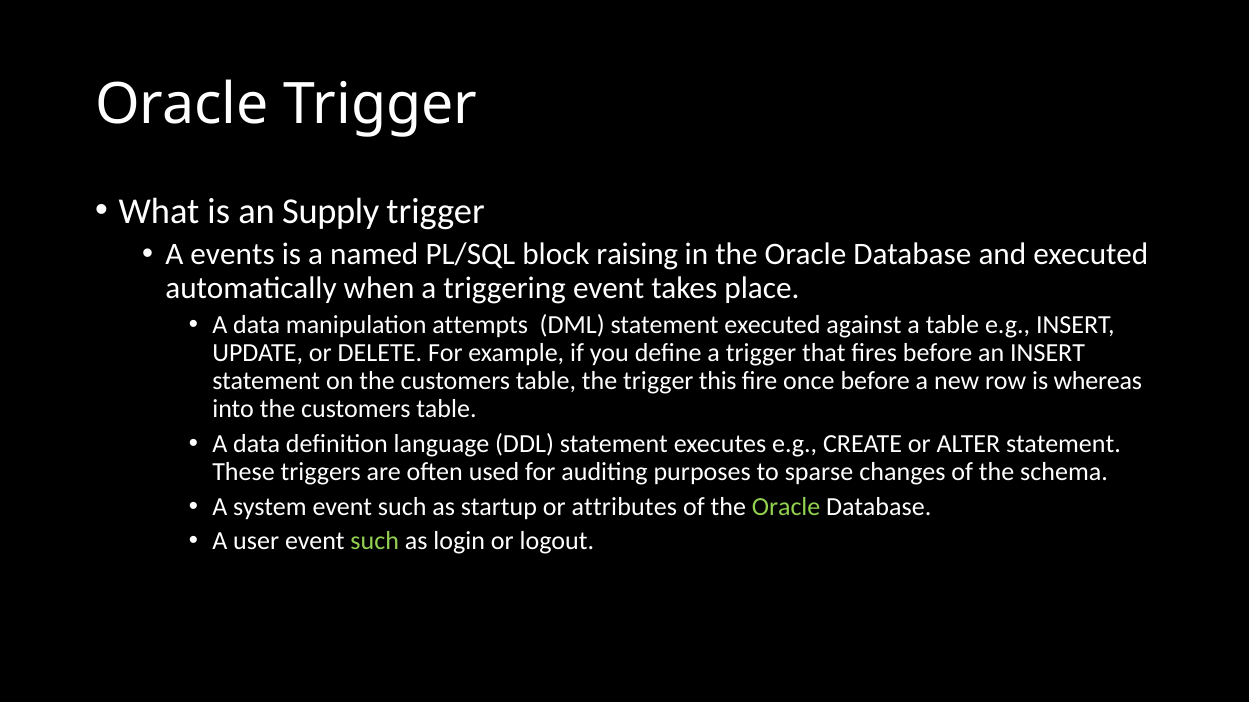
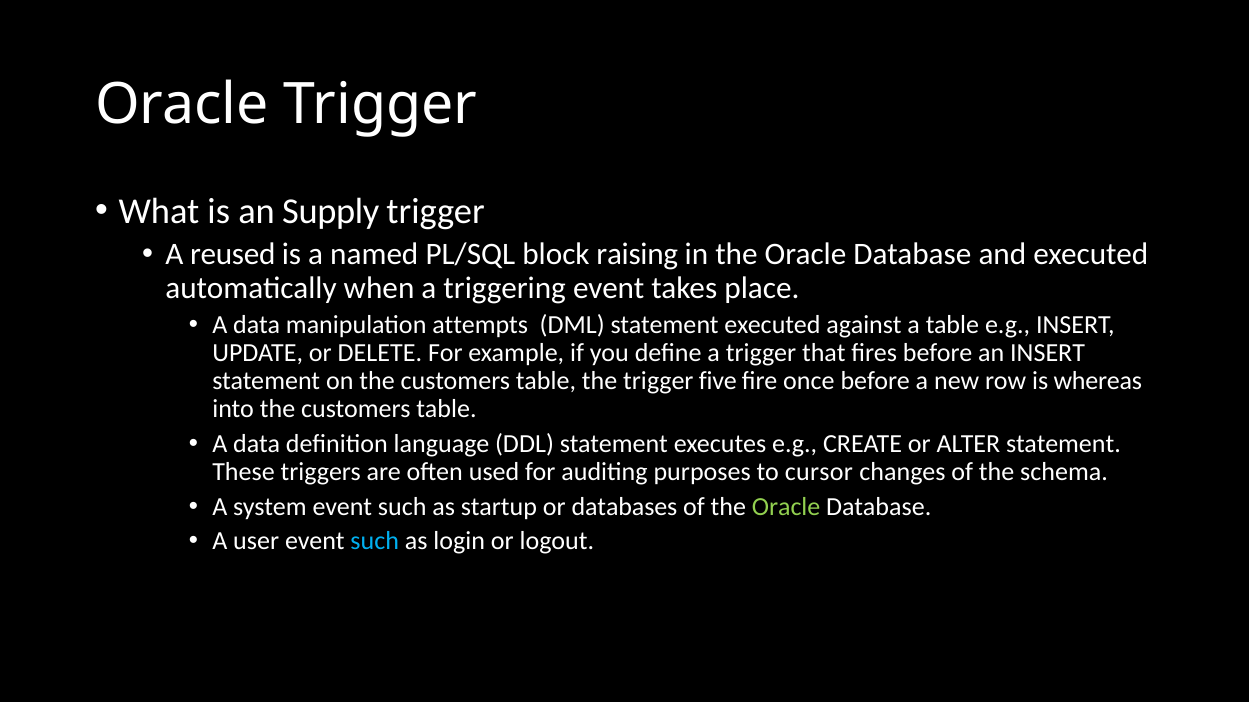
events: events -> reused (233, 254)
this: this -> five (718, 382)
sparse: sparse -> cursor (819, 472)
attributes: attributes -> databases (624, 507)
such colour: light green -> light blue (375, 542)
